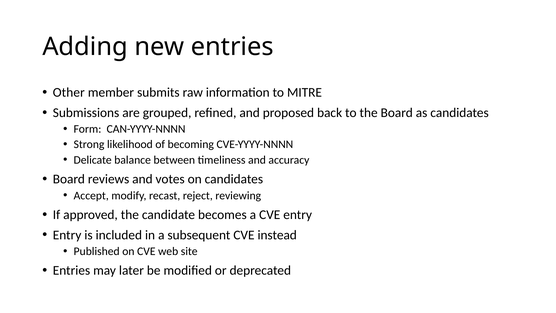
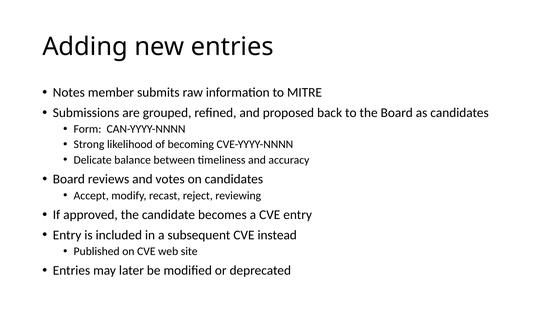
Other: Other -> Notes (69, 92)
